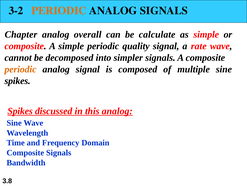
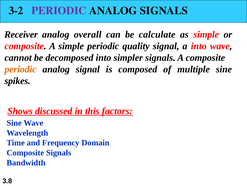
PERIODIC colour: orange -> purple (59, 11)
Chapter: Chapter -> Receiver (21, 34)
a rate: rate -> into (199, 46)
Spikes: Spikes -> Shows (20, 111)
this analog: analog -> factors (117, 111)
